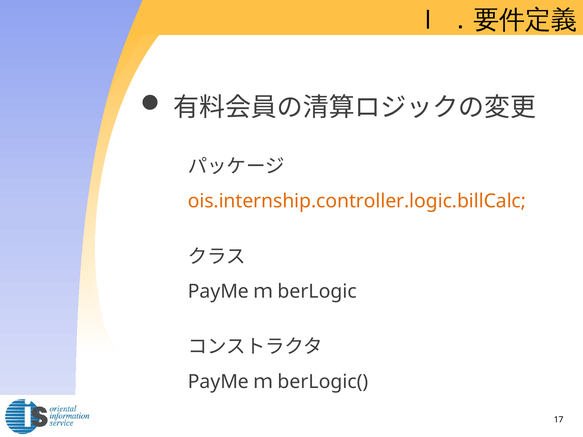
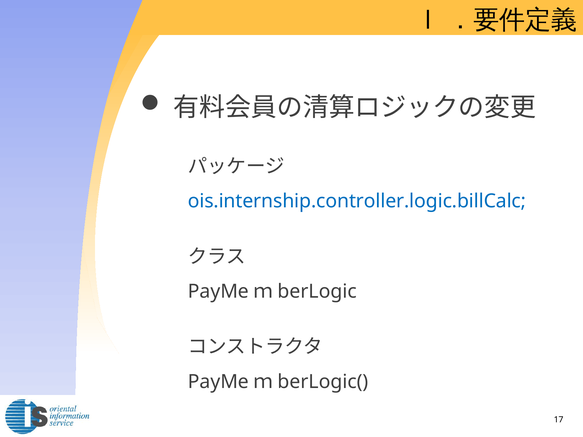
ois.internship.controller.logic.billCalc colour: orange -> blue (357, 201)
